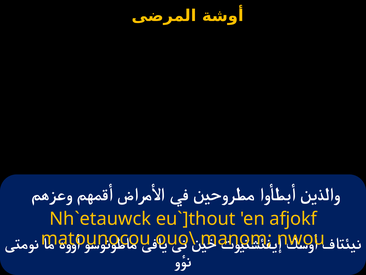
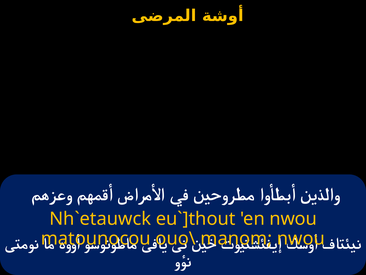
en afjokf: afjokf -> nwou (293, 218)
